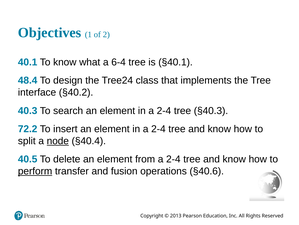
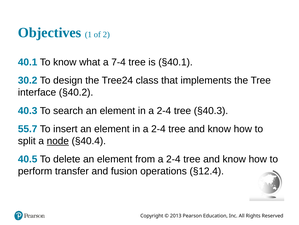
6-4: 6-4 -> 7-4 (119, 62)
48.4: 48.4 -> 30.2 (28, 80)
72.2: 72.2 -> 55.7 (28, 129)
perform underline: present -> none (35, 171)
§40.6: §40.6 -> §12.4 (207, 171)
